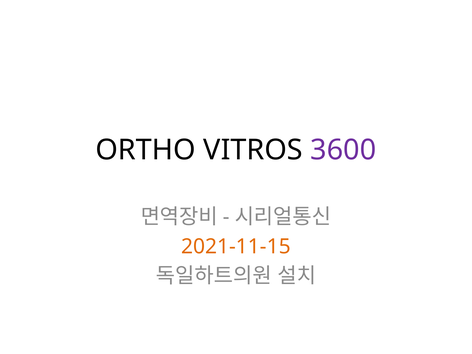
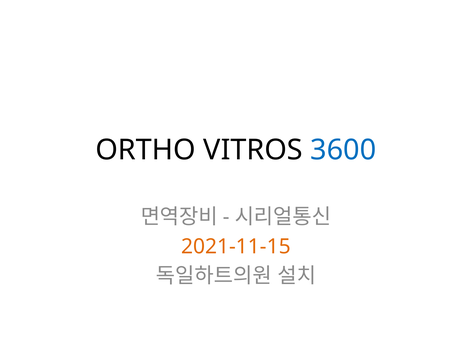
3600 colour: purple -> blue (343, 150)
